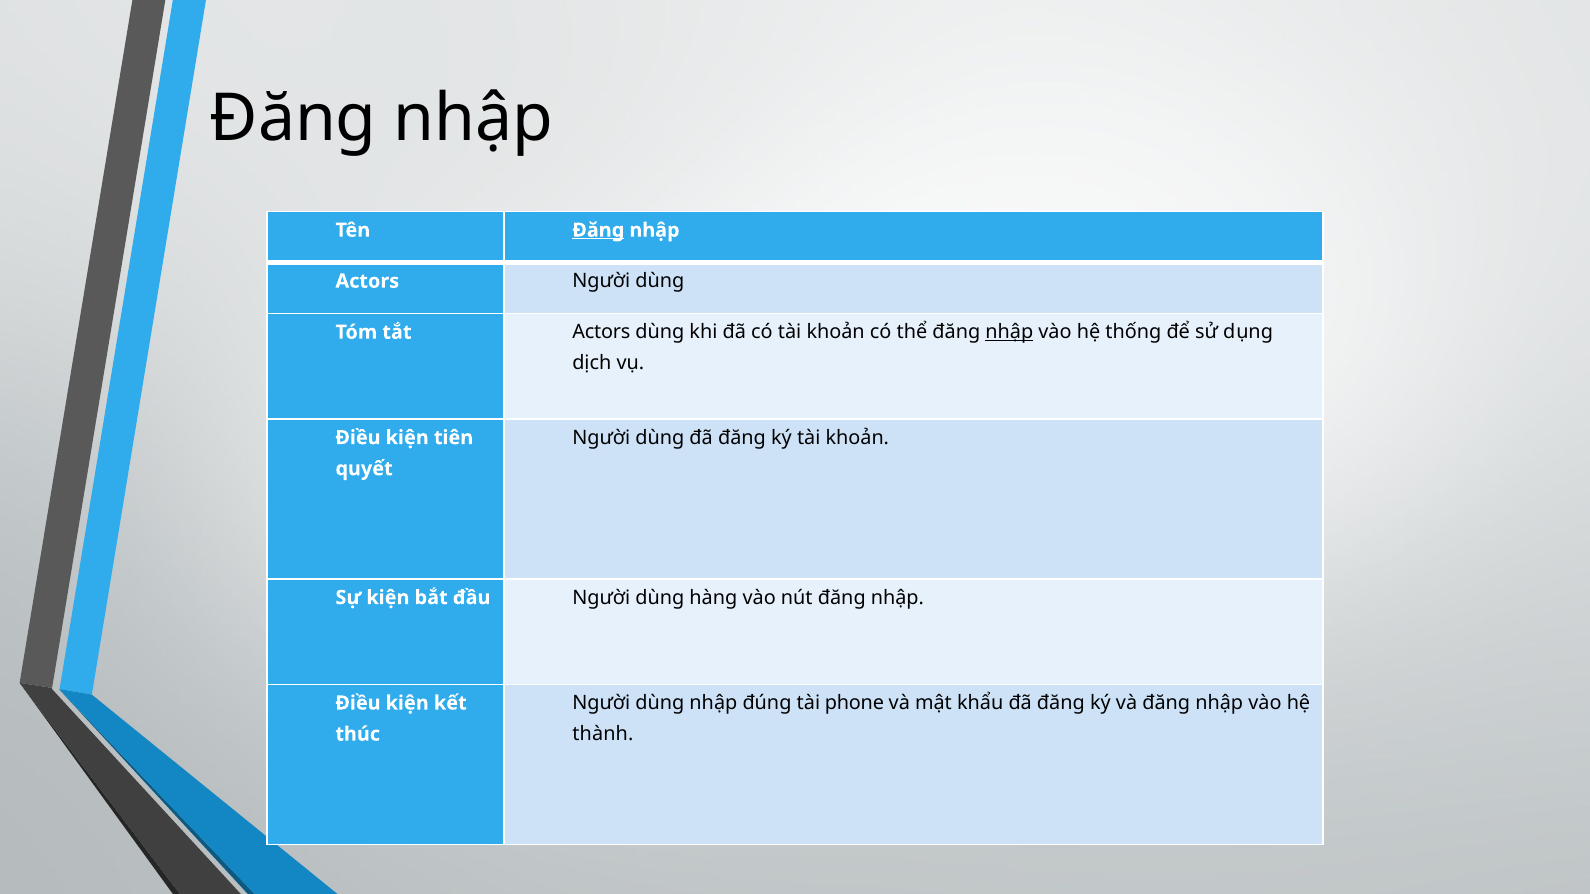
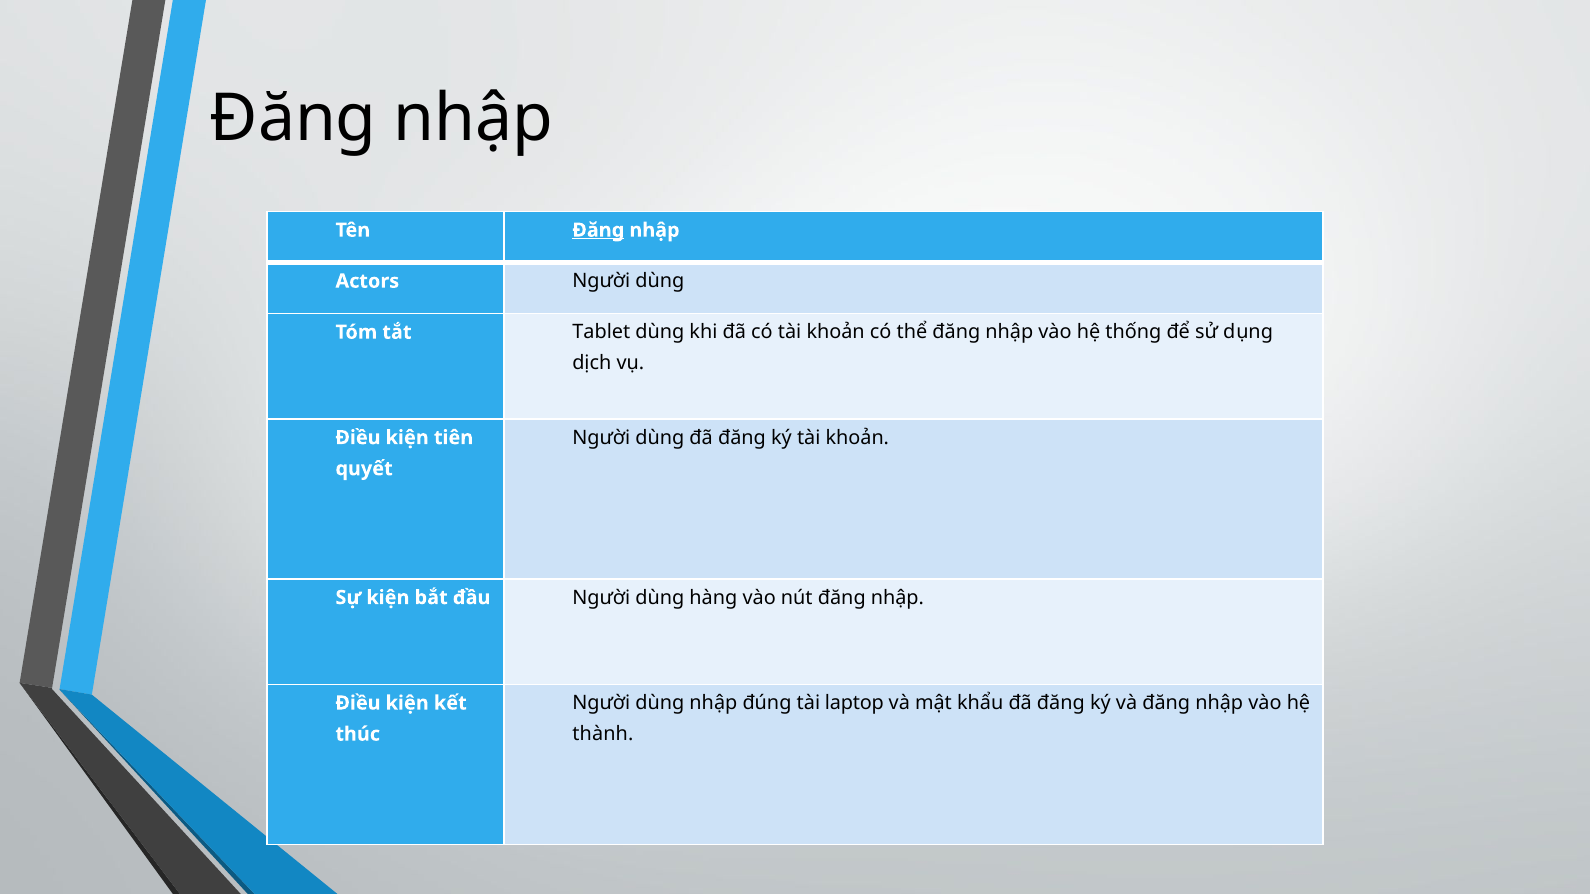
tắt Actors: Actors -> Tablet (601, 332)
nhập underline: present -> none (1009, 332)
phone: phone -> laptop (854, 703)
